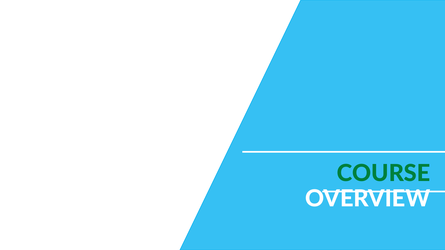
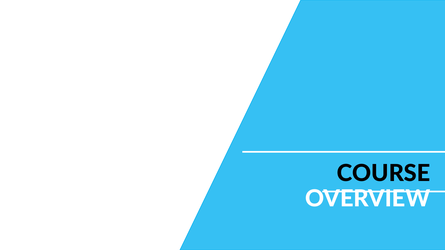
COURSE colour: green -> black (384, 174)
